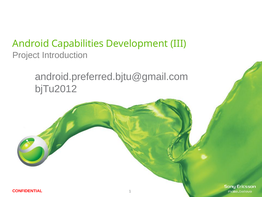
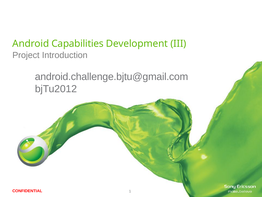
android.preferred.bjtu@gmail.com: android.preferred.bjtu@gmail.com -> android.challenge.bjtu@gmail.com (112, 76)
